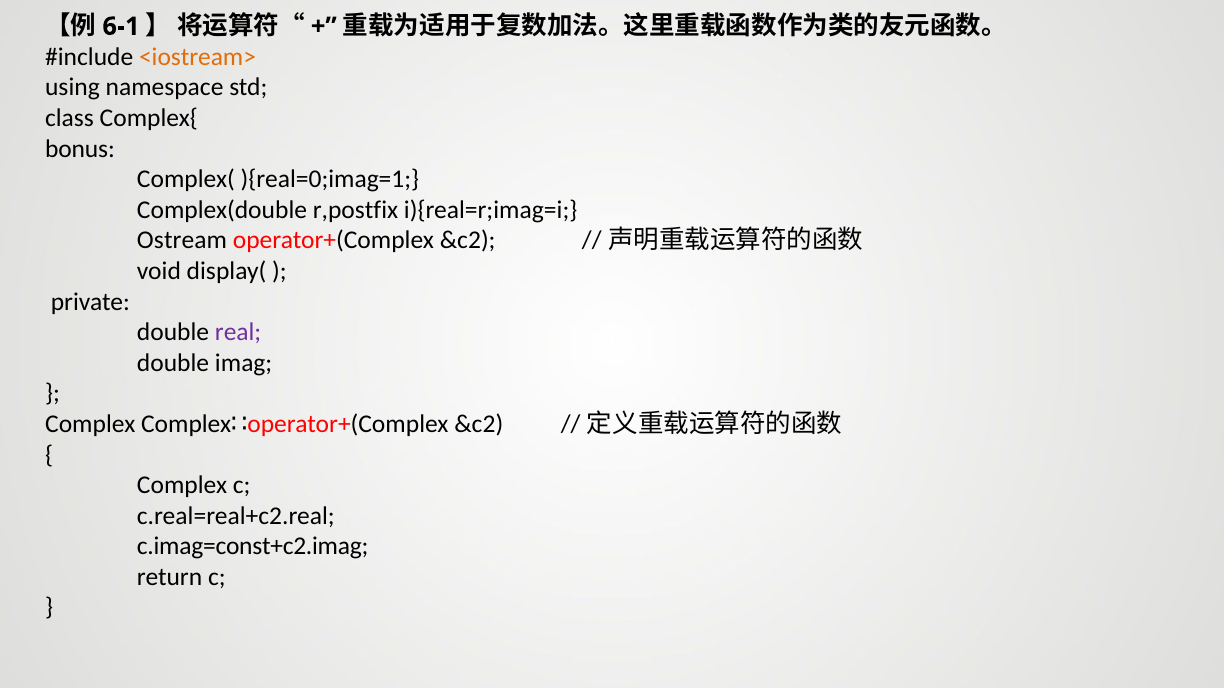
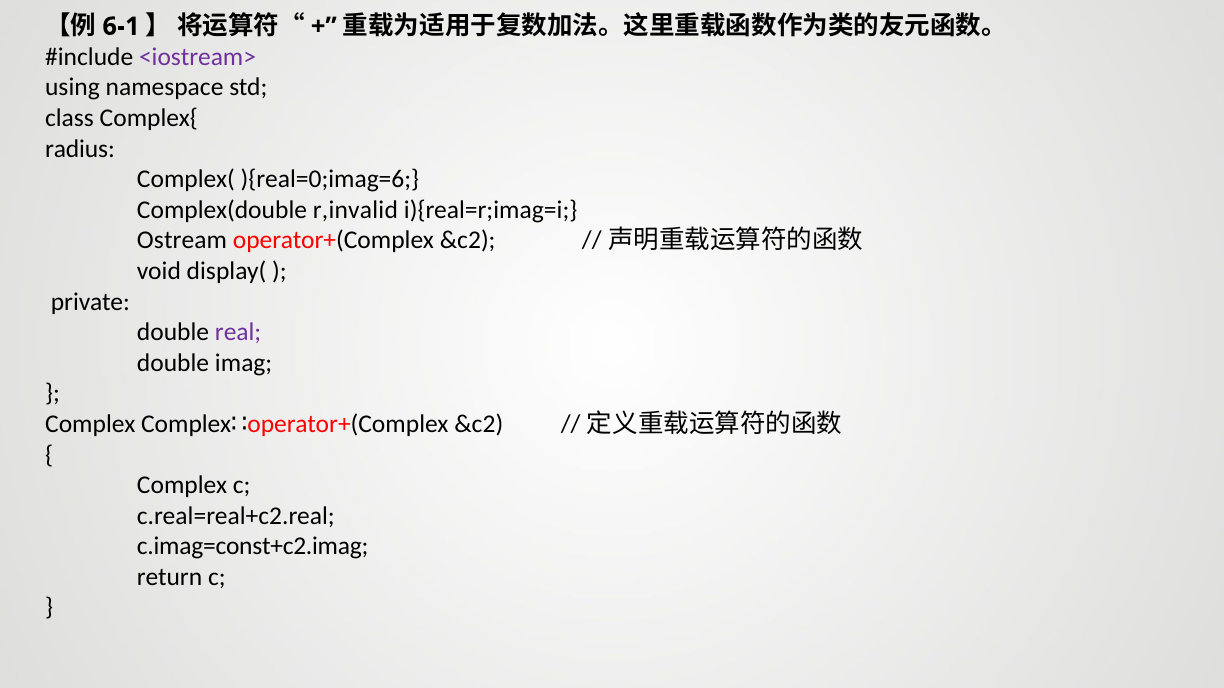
<iostream> colour: orange -> purple (198, 57)
bonus: bonus -> radius (80, 149)
){real=0;imag=1: ){real=0;imag=1 -> ){real=0;imag=6 (330, 179)
r,postfix: r,postfix -> r,invalid (355, 210)
